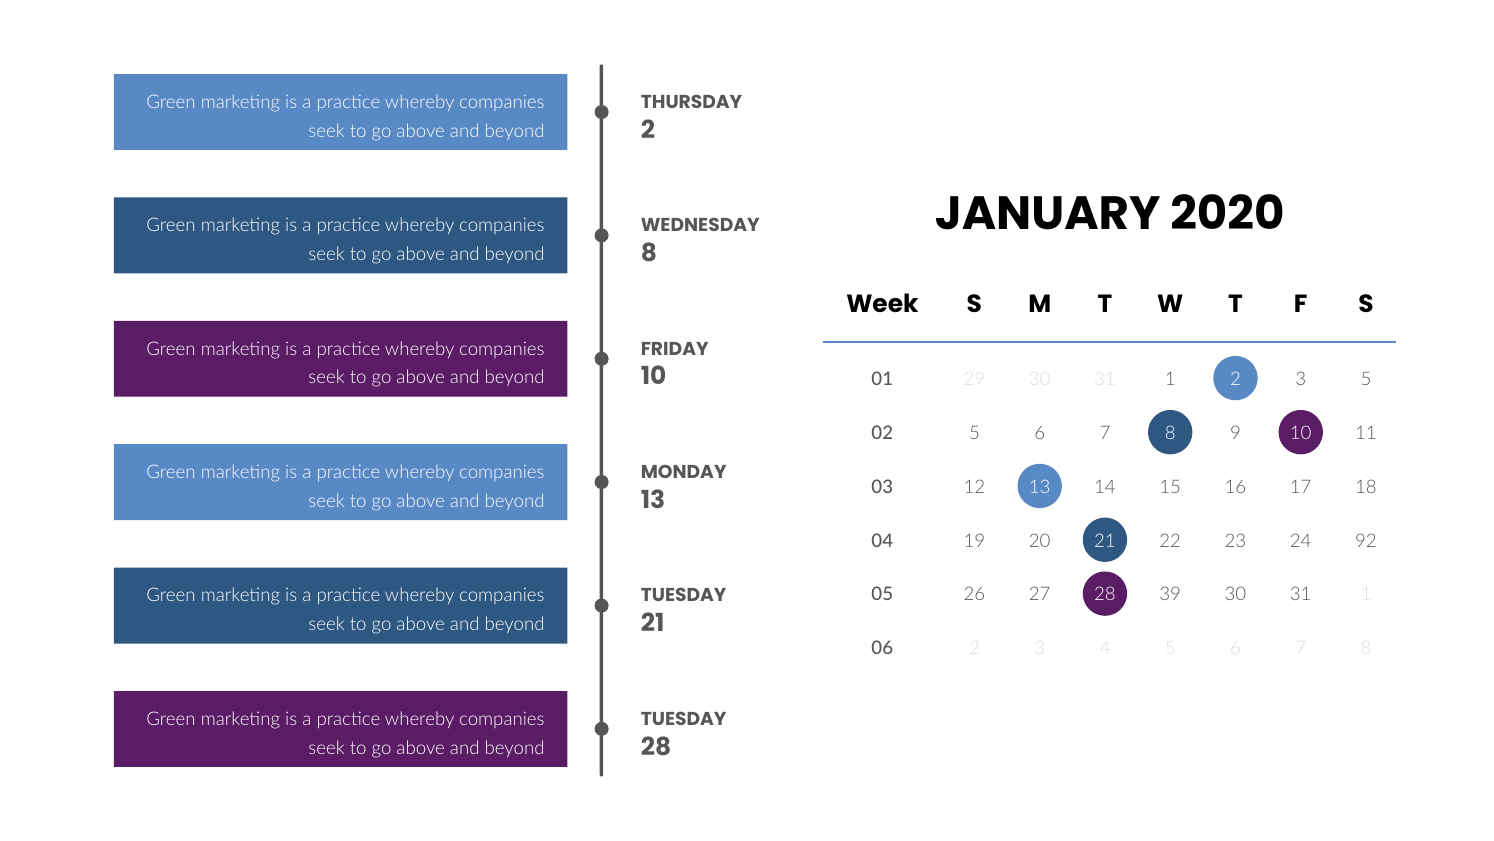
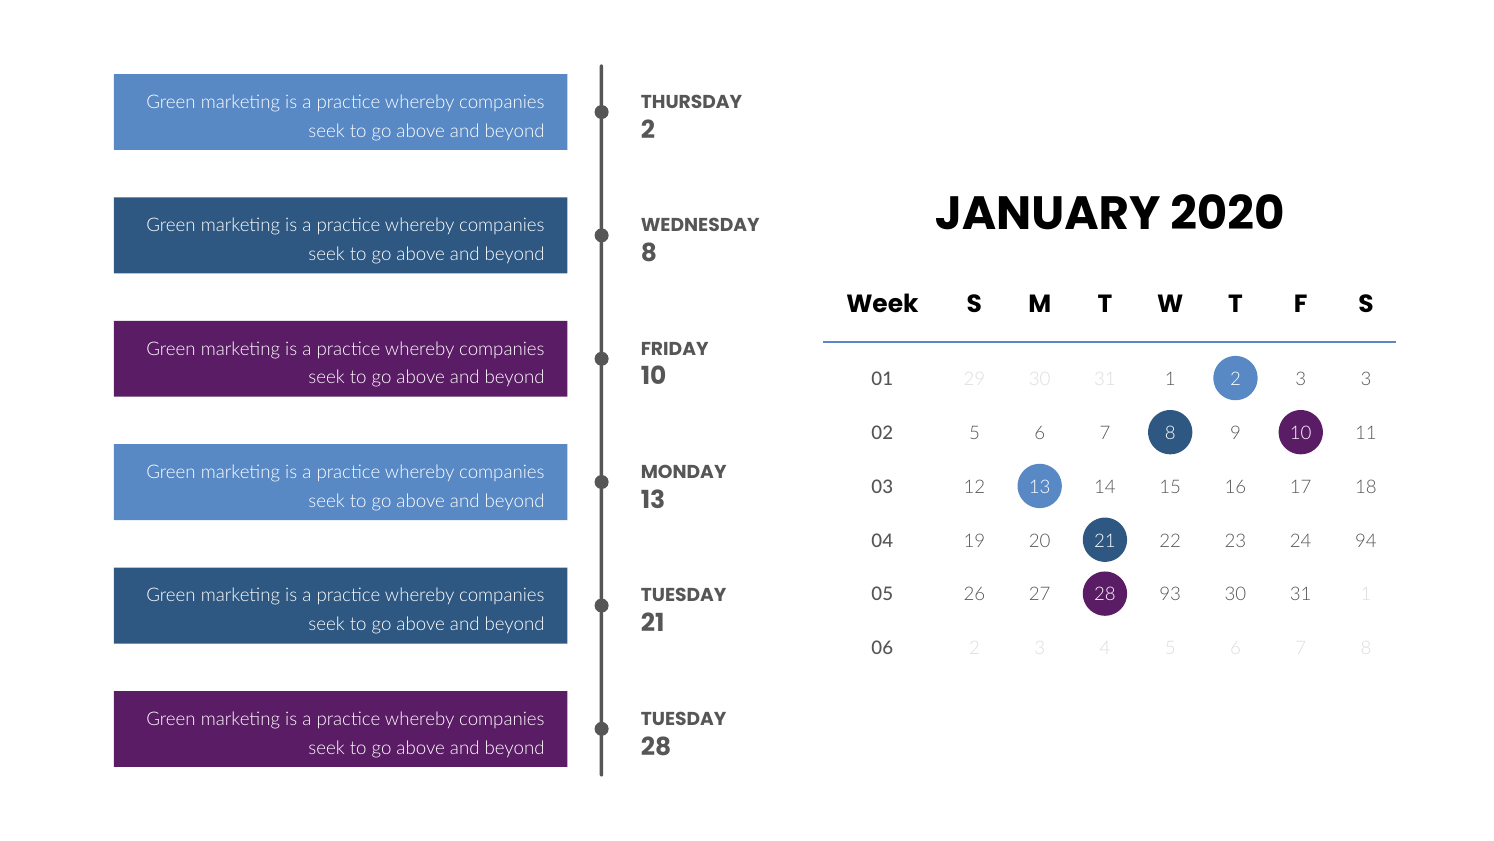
3 5: 5 -> 3 (1366, 380)
92: 92 -> 94 (1366, 541)
39: 39 -> 93 (1170, 595)
